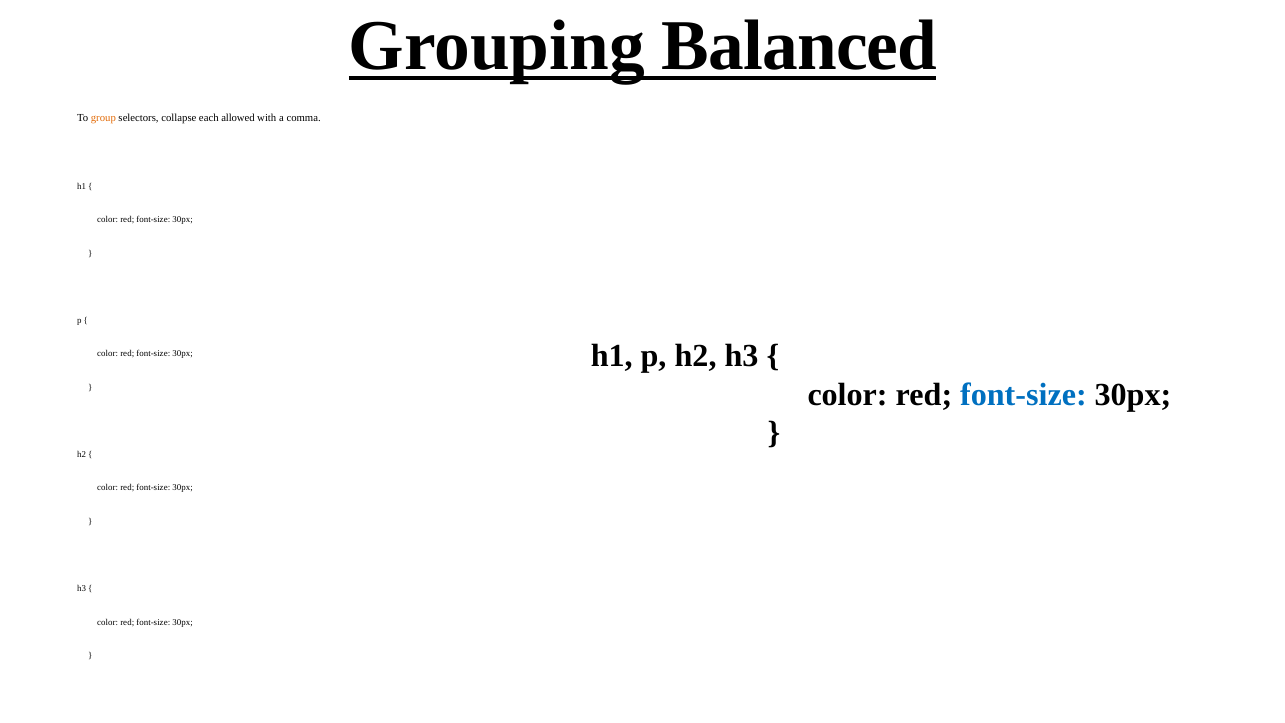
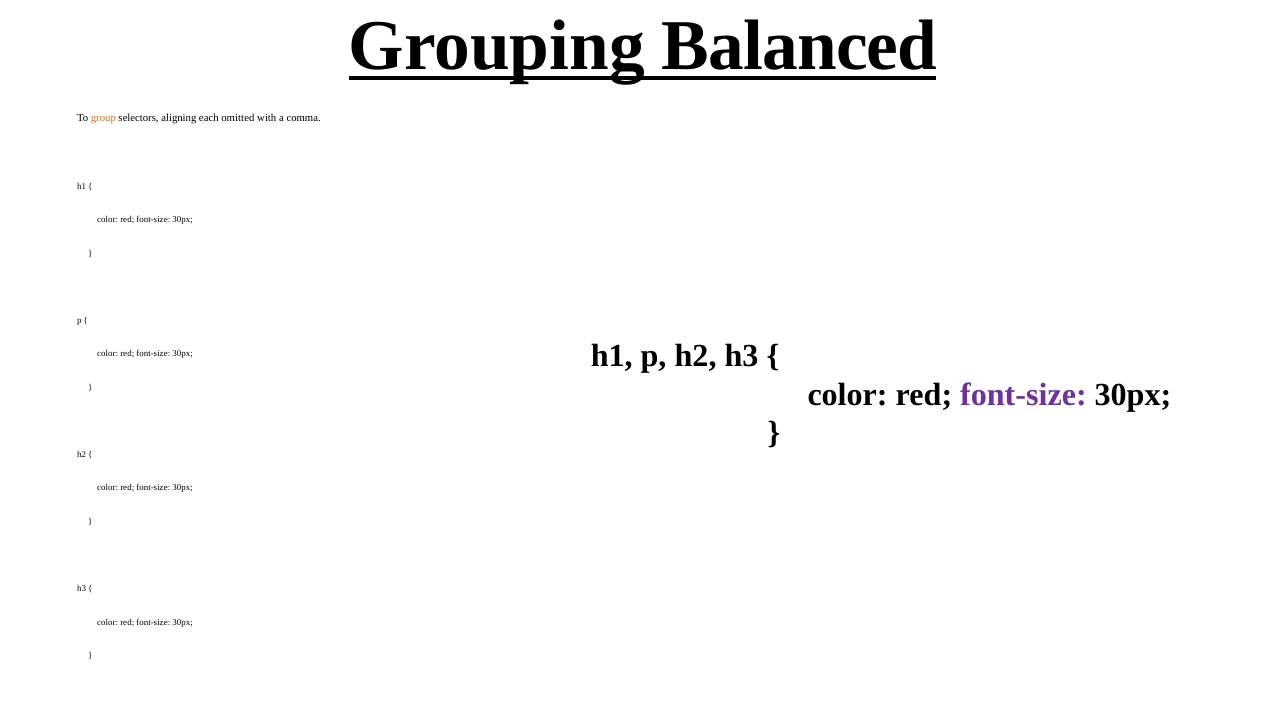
collapse: collapse -> aligning (179, 118)
allowed: allowed -> omitted (238, 118)
font-size colour: blue -> purple (1023, 394)
